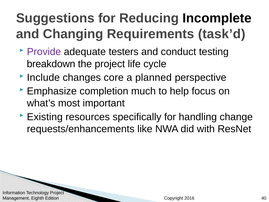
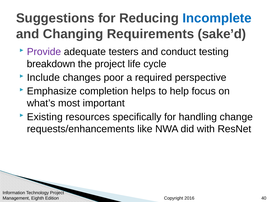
Incomplete colour: black -> blue (217, 18)
task’d: task’d -> sake’d (222, 34)
core: core -> poor (114, 77)
planned: planned -> required (154, 77)
much: much -> helps (143, 91)
